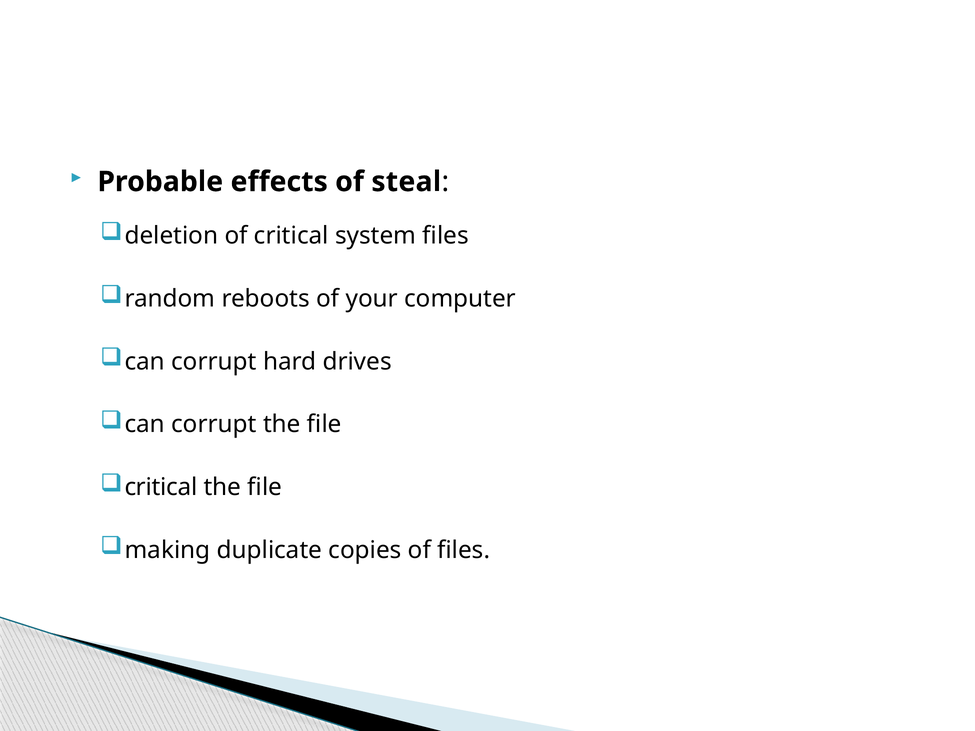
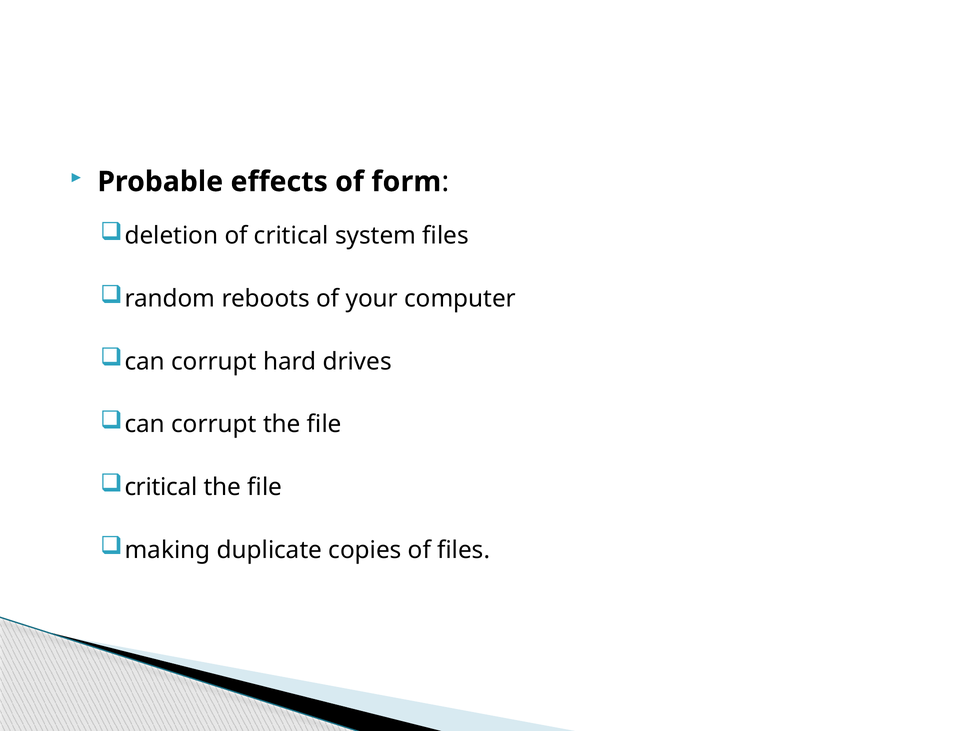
steal: steal -> form (406, 182)
